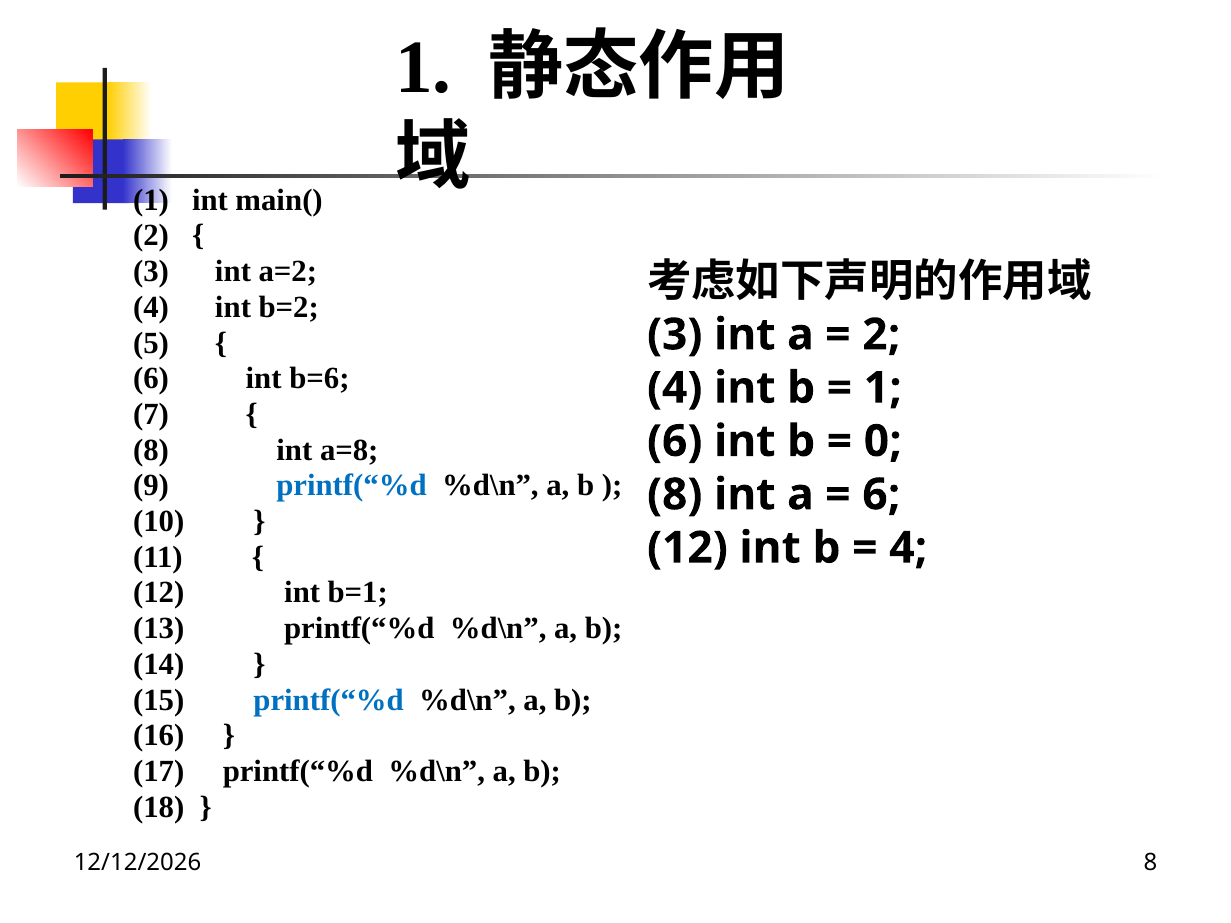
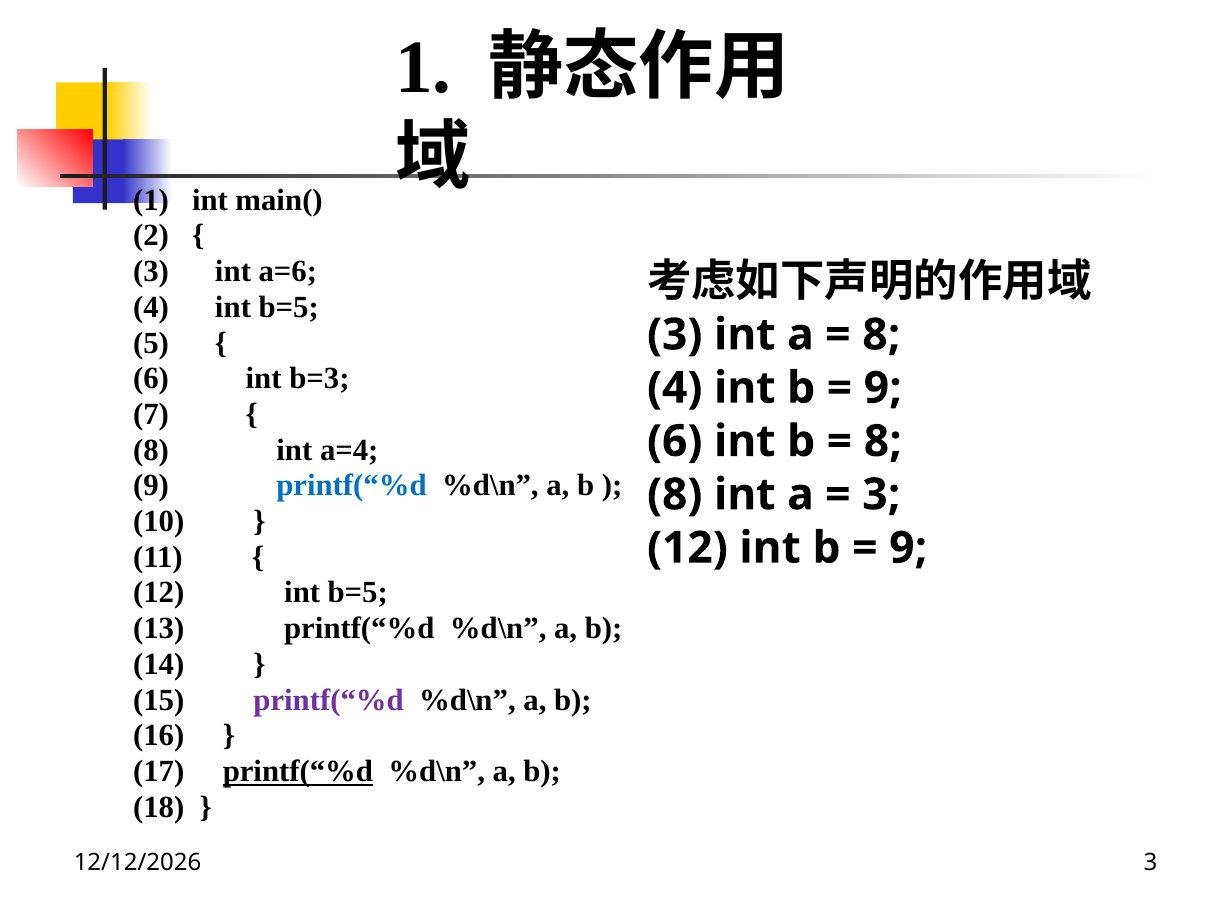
a=2: a=2 -> a=6 (288, 272)
4 int b=2: b=2 -> b=5 (289, 307)
2: 2 -> 8 (881, 335)
b=6: b=6 -> b=3 (319, 379)
1: 1 -> 9 (883, 388)
0: 0 -> 8 (883, 441)
a=8: a=8 -> a=4 (349, 450)
6: 6 -> 3 (881, 495)
4: 4 -> 9 (908, 548)
12 int b=1: b=1 -> b=5 (358, 593)
printf(“%d colour: blue -> purple (329, 700)
printf(“%d underline: none -> present (298, 772)
8: 8 -> 3 (1150, 863)
